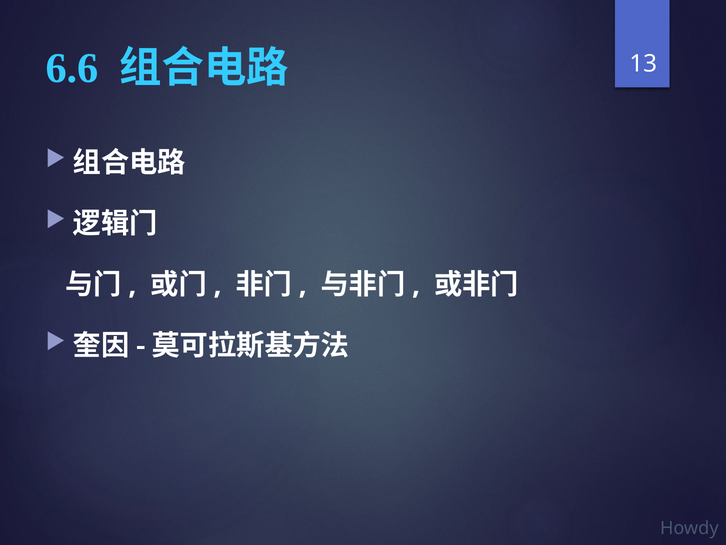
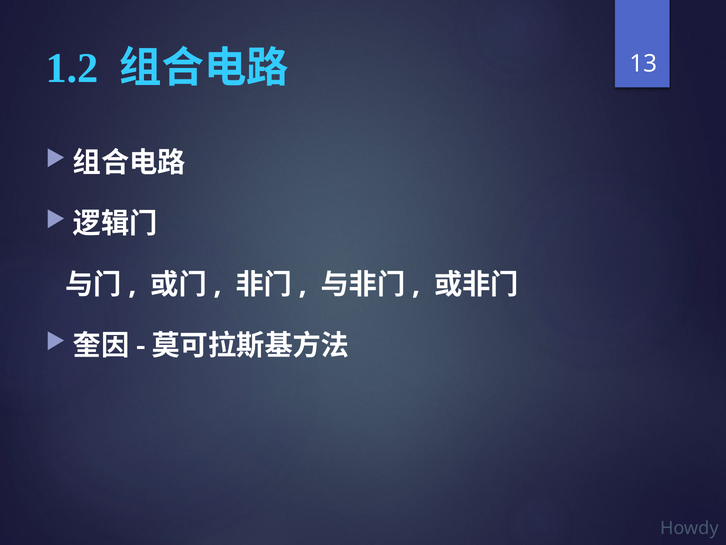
6.6: 6.6 -> 1.2 (72, 68)
